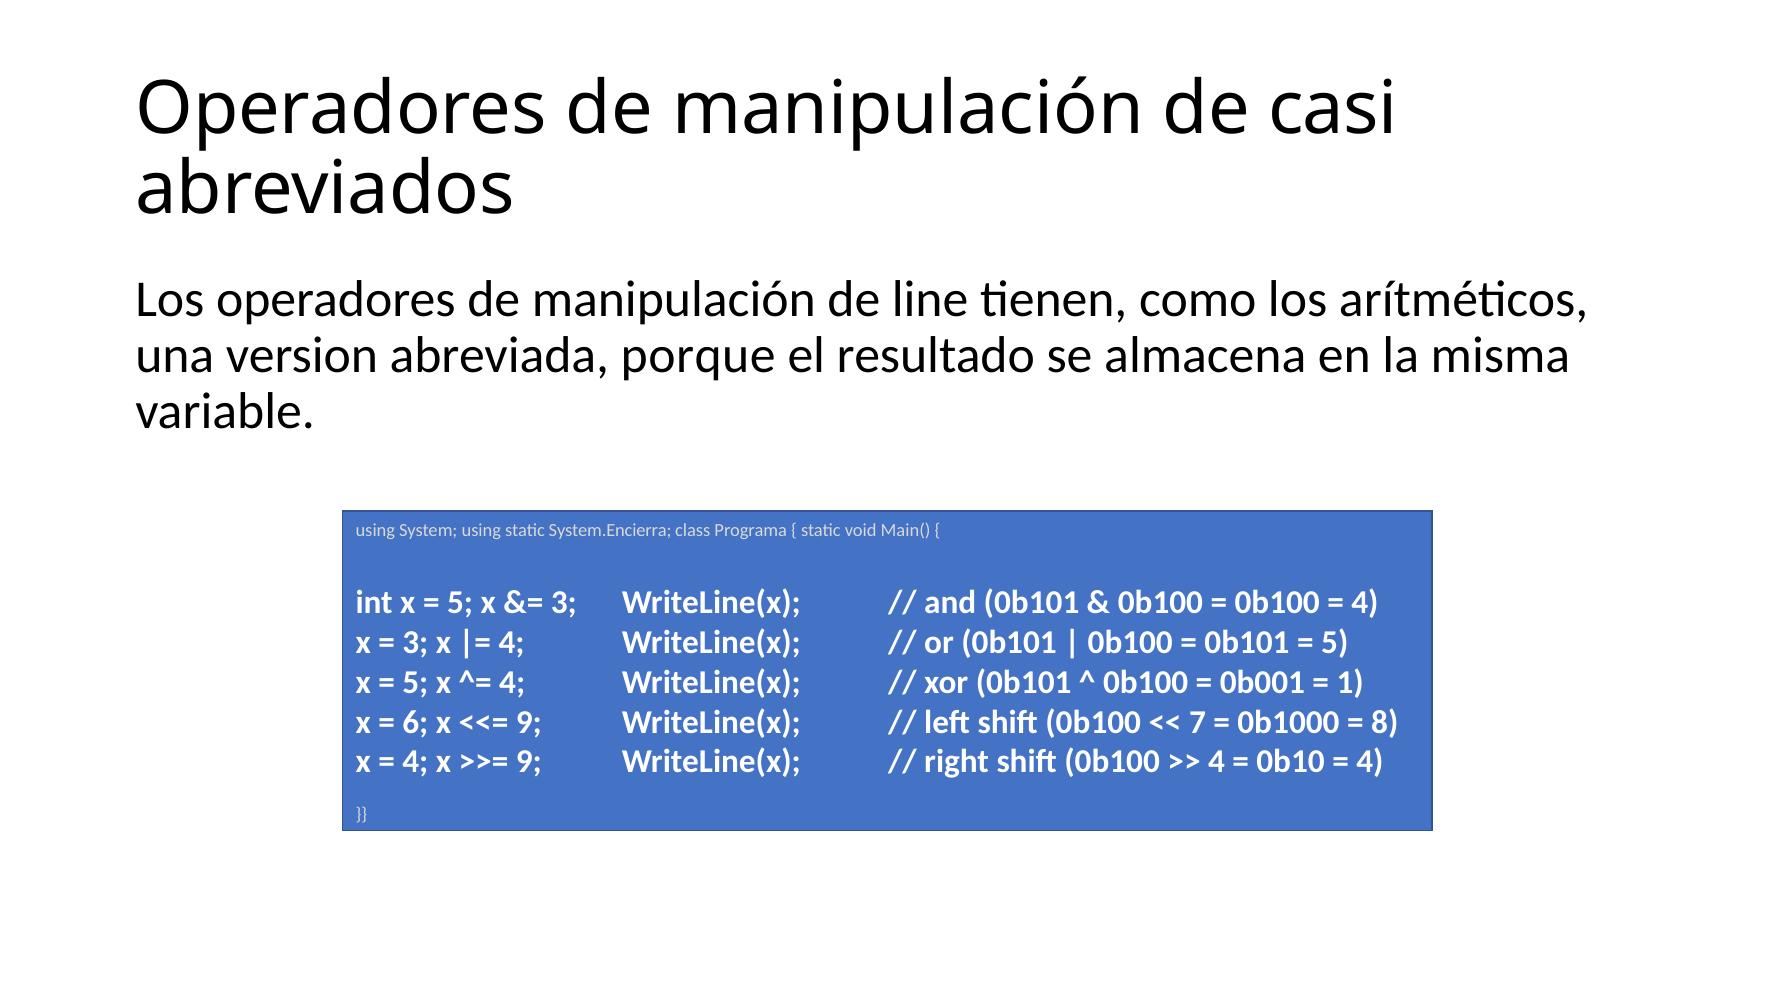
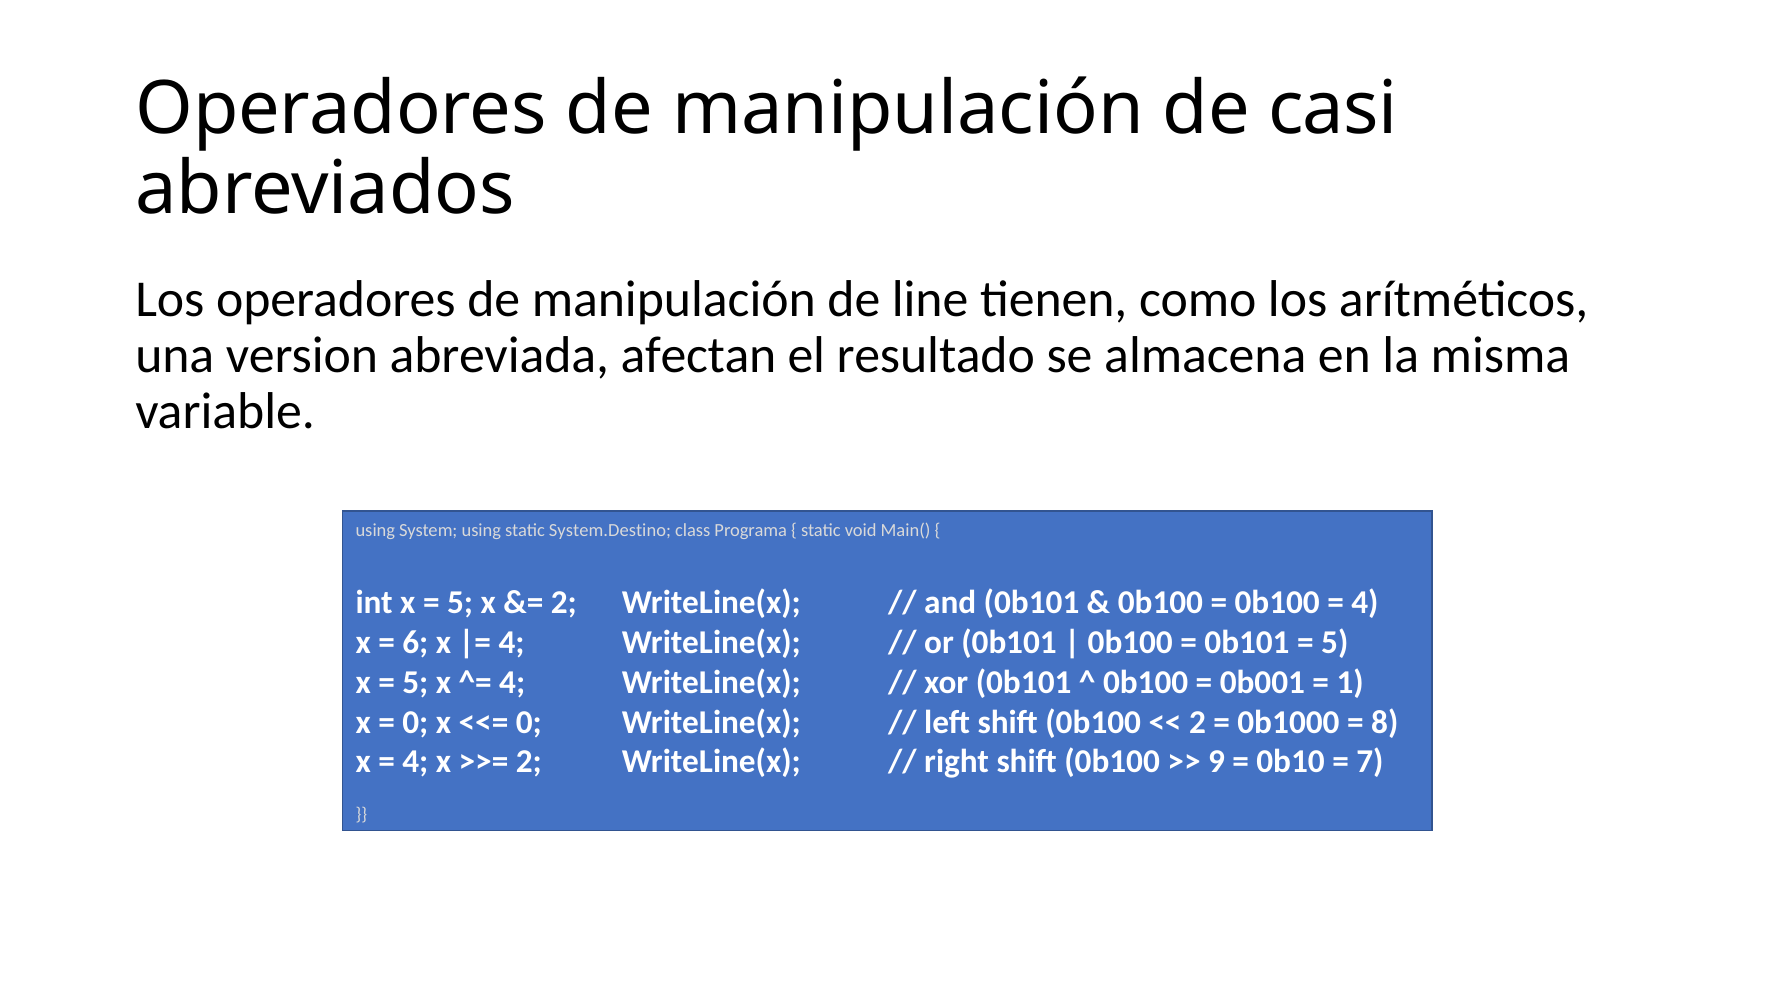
porque: porque -> afectan (698, 356)
System.Encierra: System.Encierra -> System.Destino (610, 530)
3: 3 -> 2 (564, 603)
3: 3 -> 6 (415, 642)
6: 6 -> 0 (415, 722)
9: 9 -> 0 (529, 722)
7: 7 -> 2 (1198, 722)
9: 9 -> 2 (529, 762)
4: 4 -> 9 (1217, 762)
4: 4 -> 7 (1370, 762)
